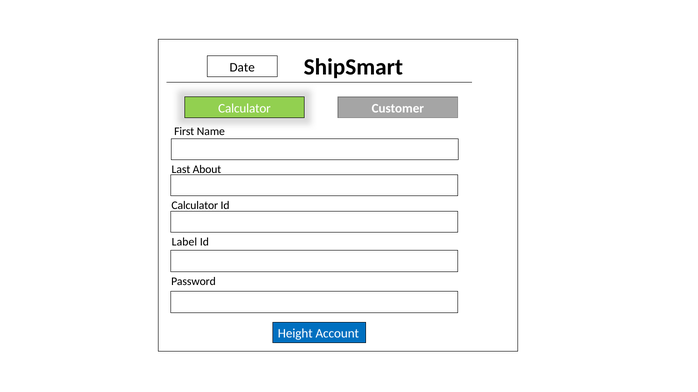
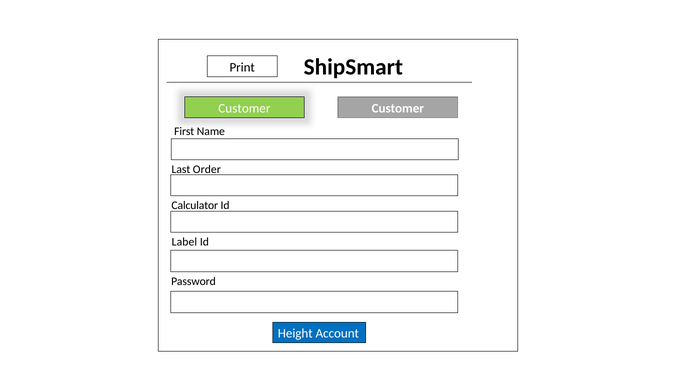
Date: Date -> Print (242, 67)
Calculator: Calculator -> Customer (244, 108)
About: About -> Order (207, 170)
